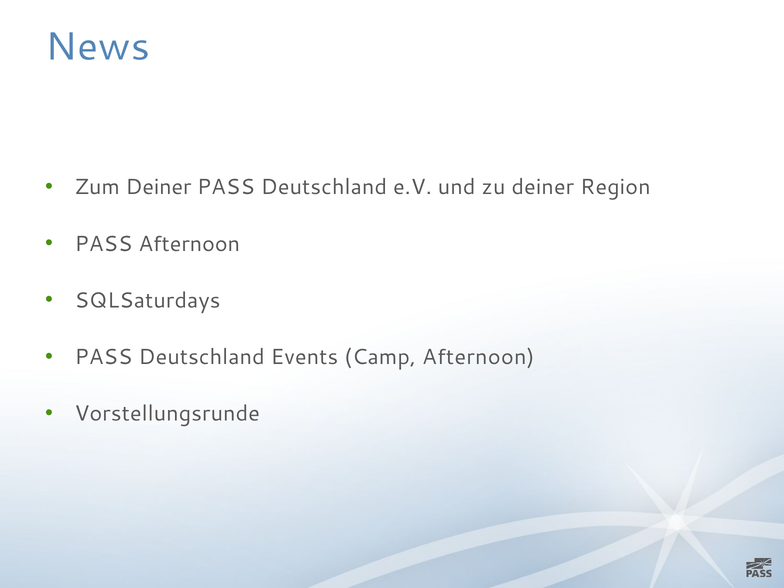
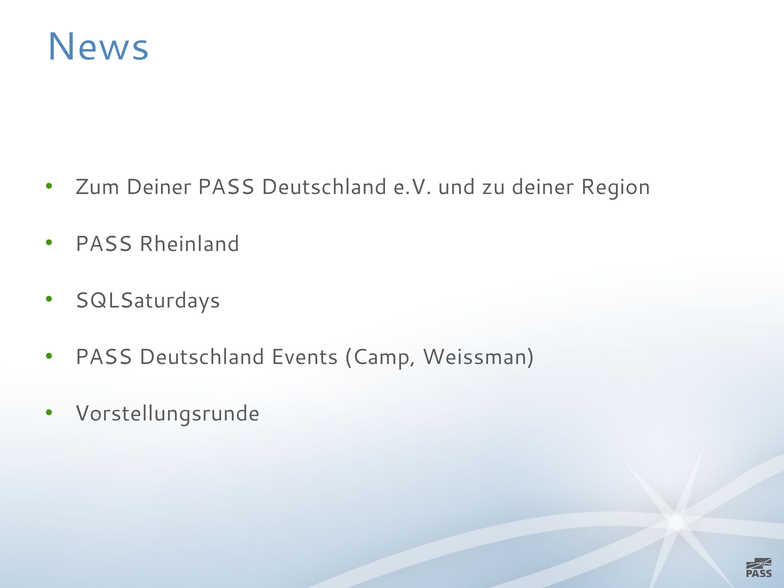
PASS Afternoon: Afternoon -> Rheinland (189, 244)
Camp Afternoon: Afternoon -> Weissman (478, 357)
